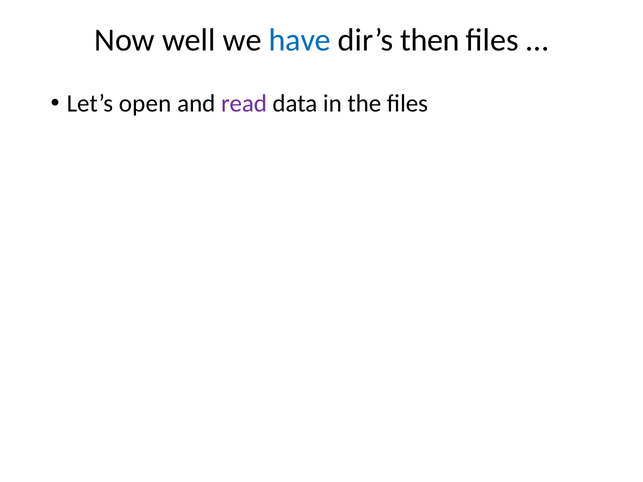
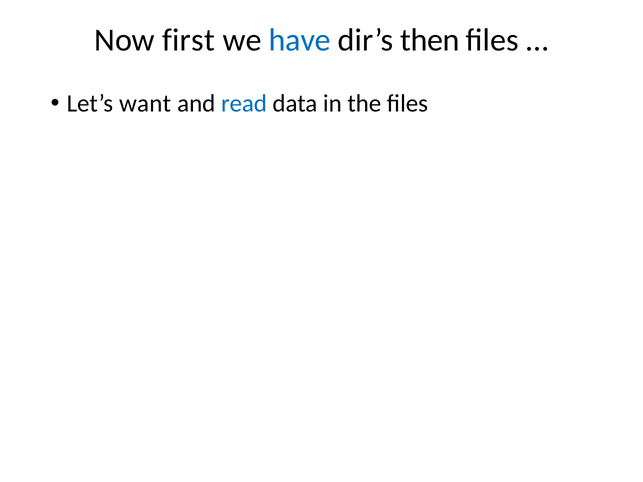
well: well -> first (189, 40)
open: open -> want (145, 103)
read colour: purple -> blue (244, 103)
